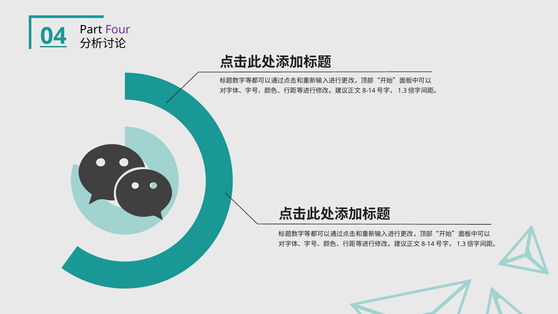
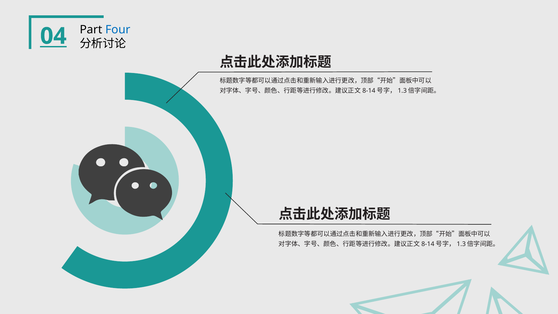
Four colour: purple -> blue (118, 30)
